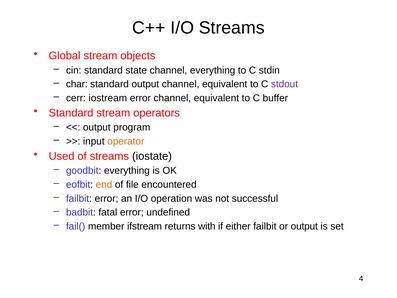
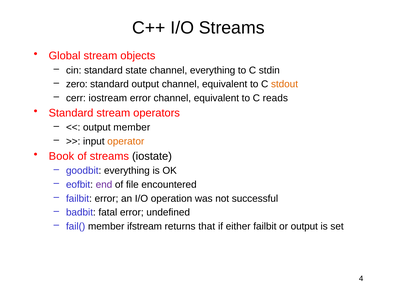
char: char -> zero (77, 84)
stdout colour: purple -> orange (285, 84)
buffer: buffer -> reads (275, 98)
output program: program -> member (132, 127)
Used: Used -> Book (61, 156)
end colour: orange -> purple (104, 184)
with: with -> that (207, 226)
